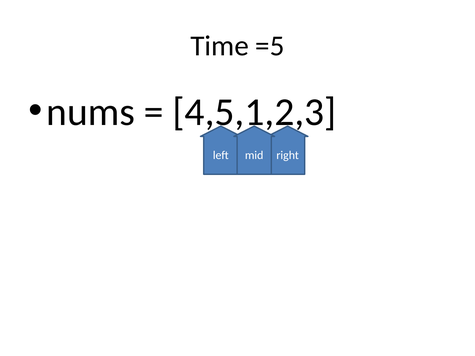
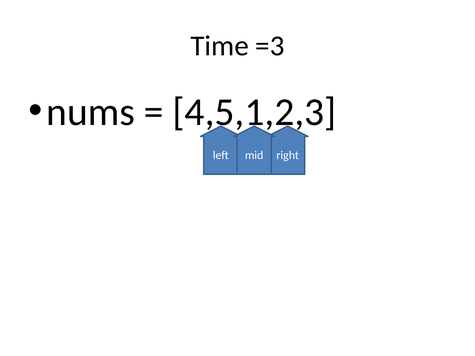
=5: =5 -> =3 (270, 46)
